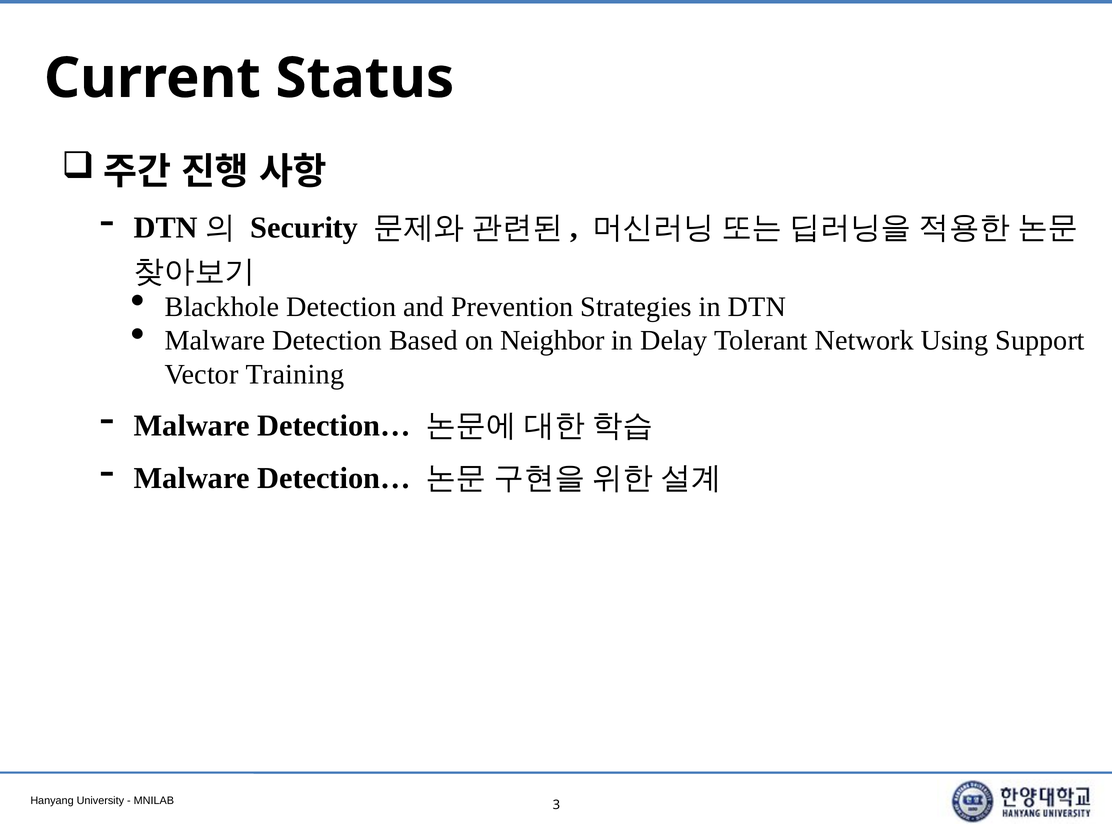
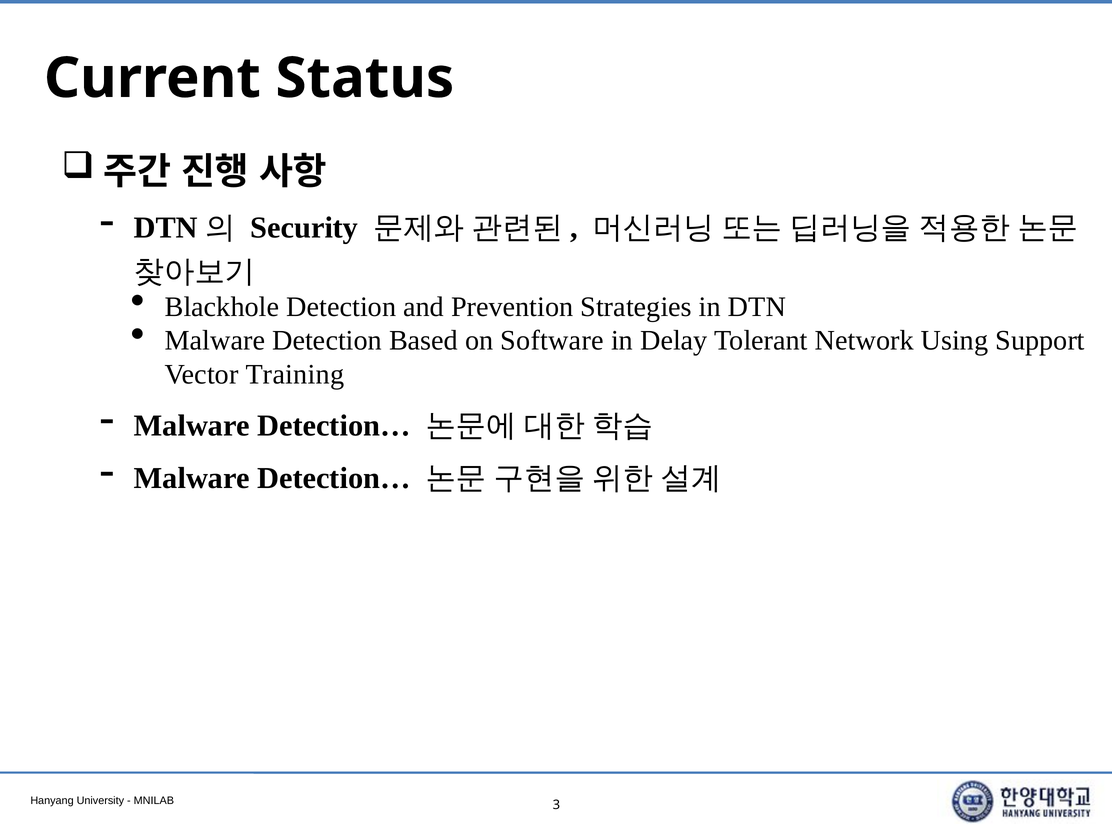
Neighbor: Neighbor -> Software (552, 341)
